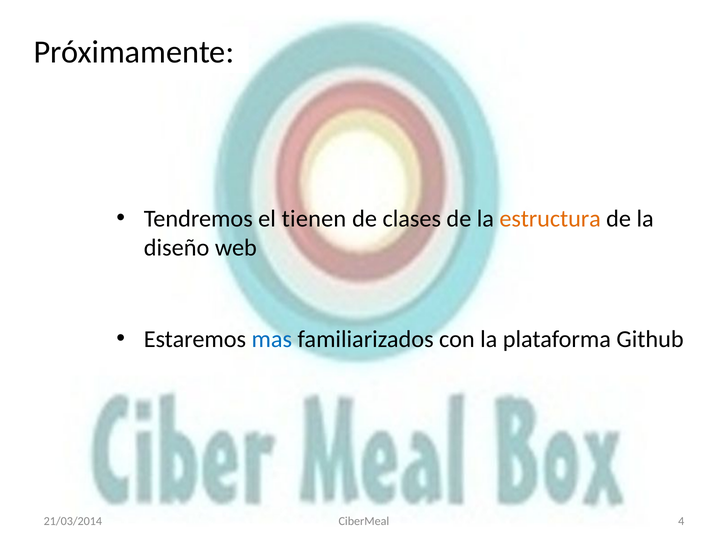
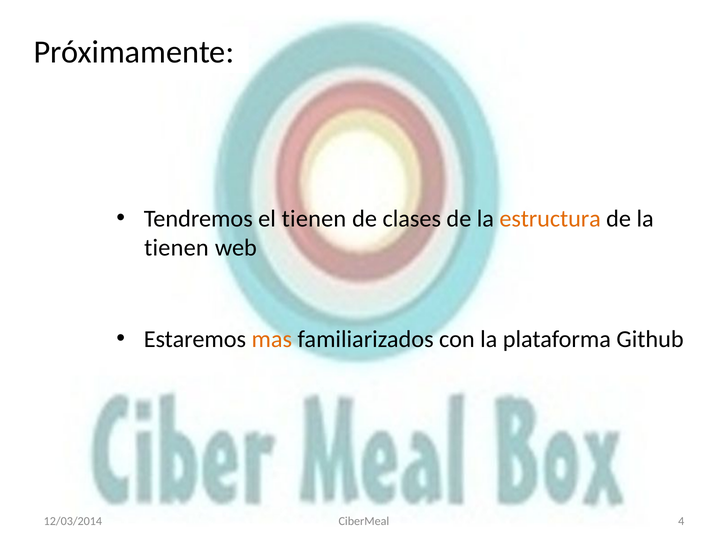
diseño: diseño -> tienen (176, 248)
mas colour: blue -> orange (272, 339)
21/03/2014: 21/03/2014 -> 12/03/2014 (73, 521)
